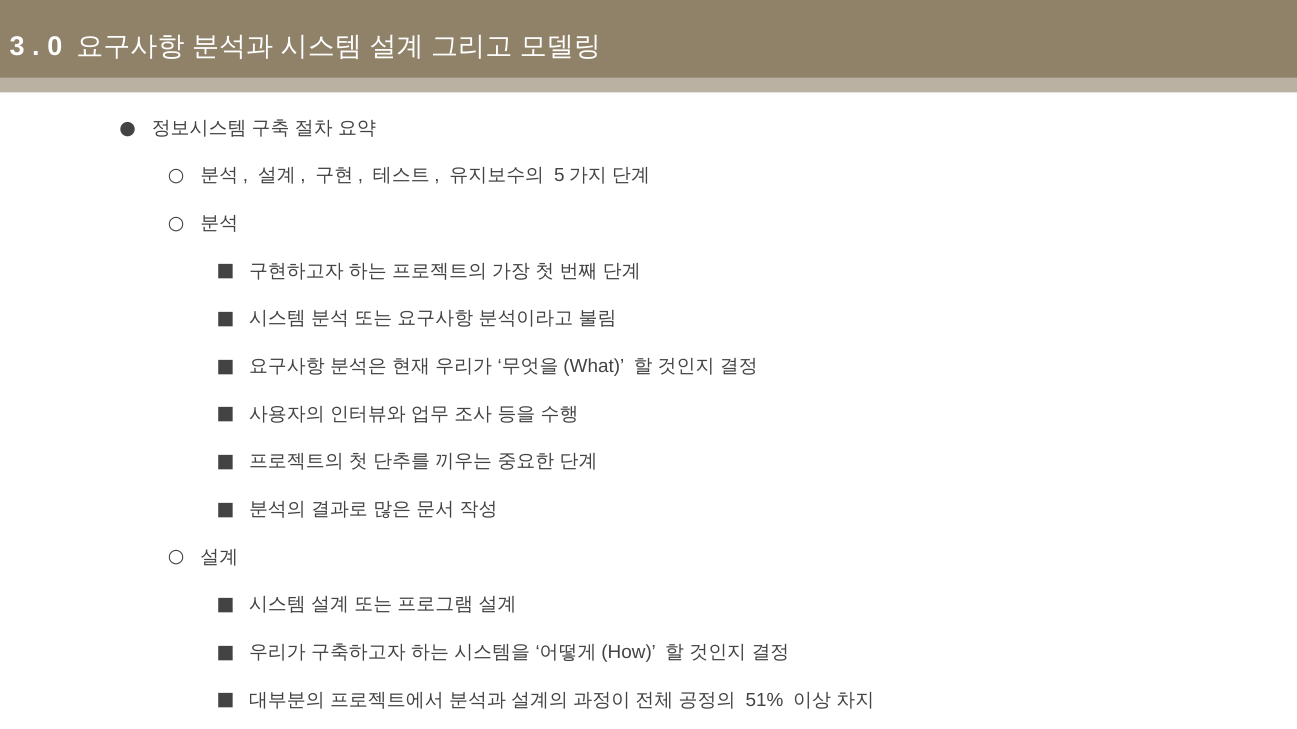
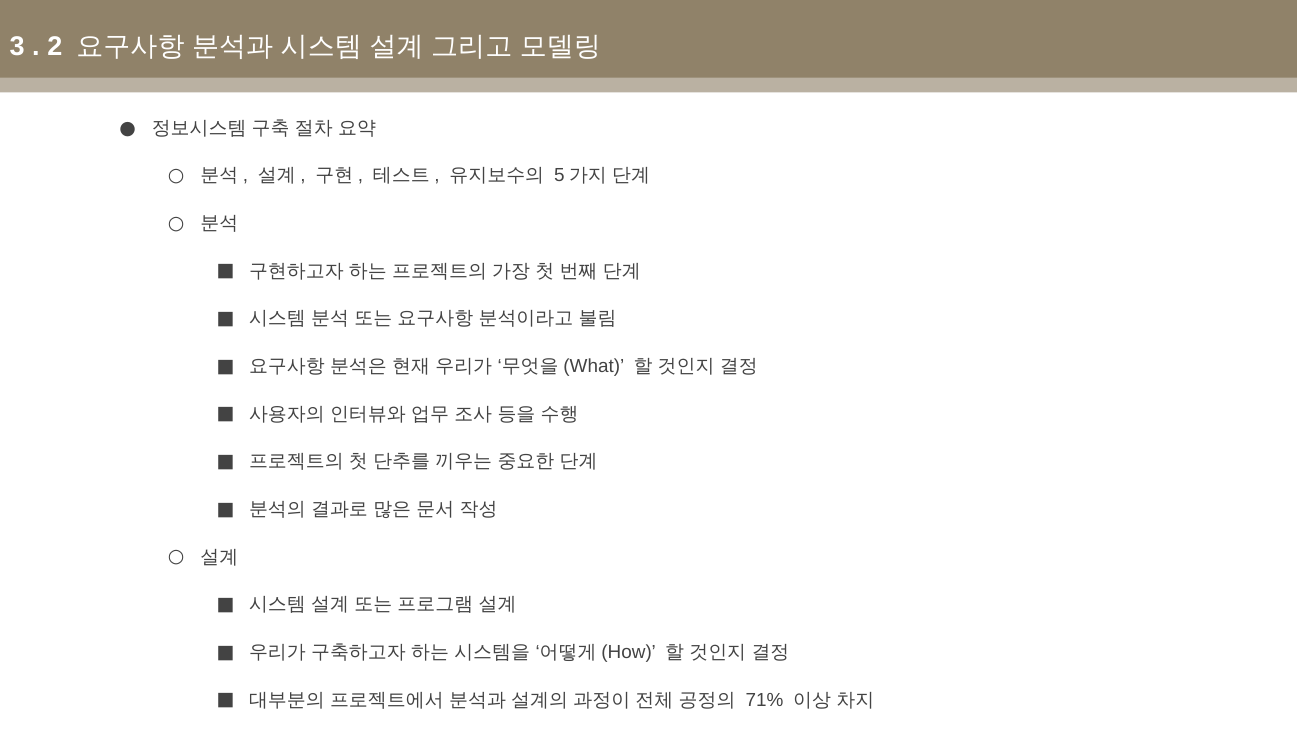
0: 0 -> 2 (55, 47)
51%: 51% -> 71% (765, 700)
